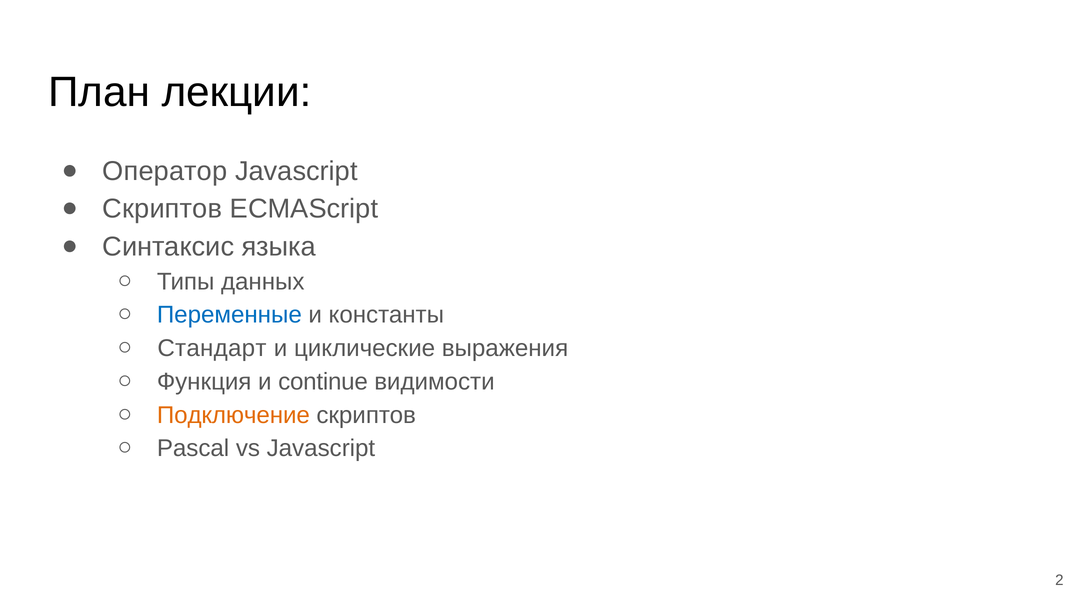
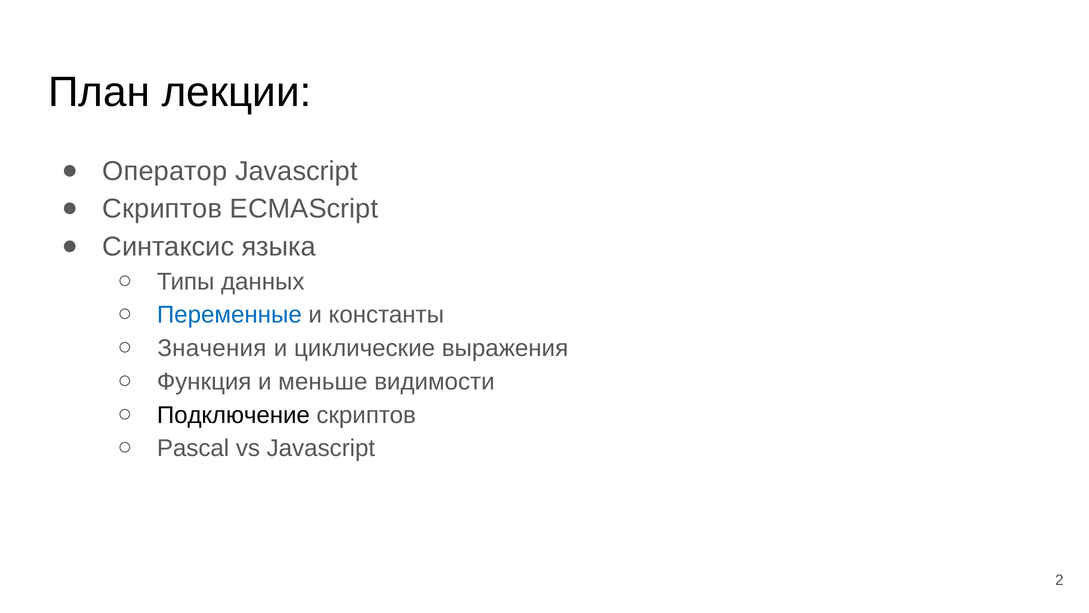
Стандарт: Стандарт -> Значения (212, 348)
continue: continue -> меньше (323, 381)
Подключение colour: orange -> black (233, 415)
